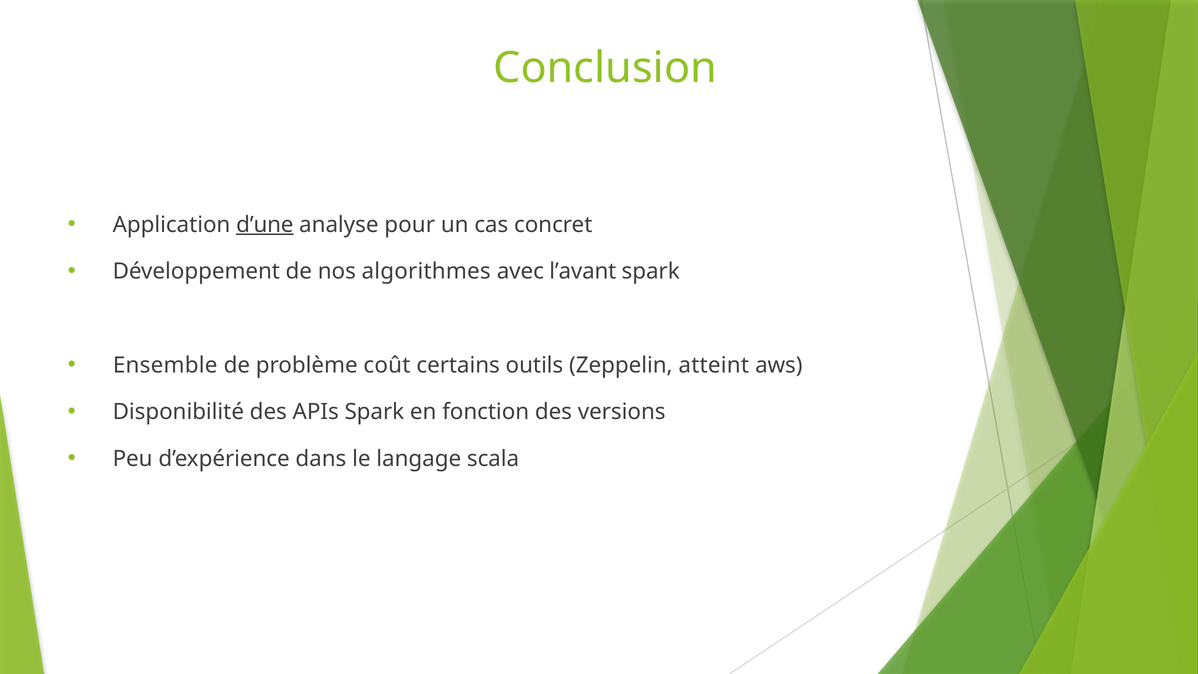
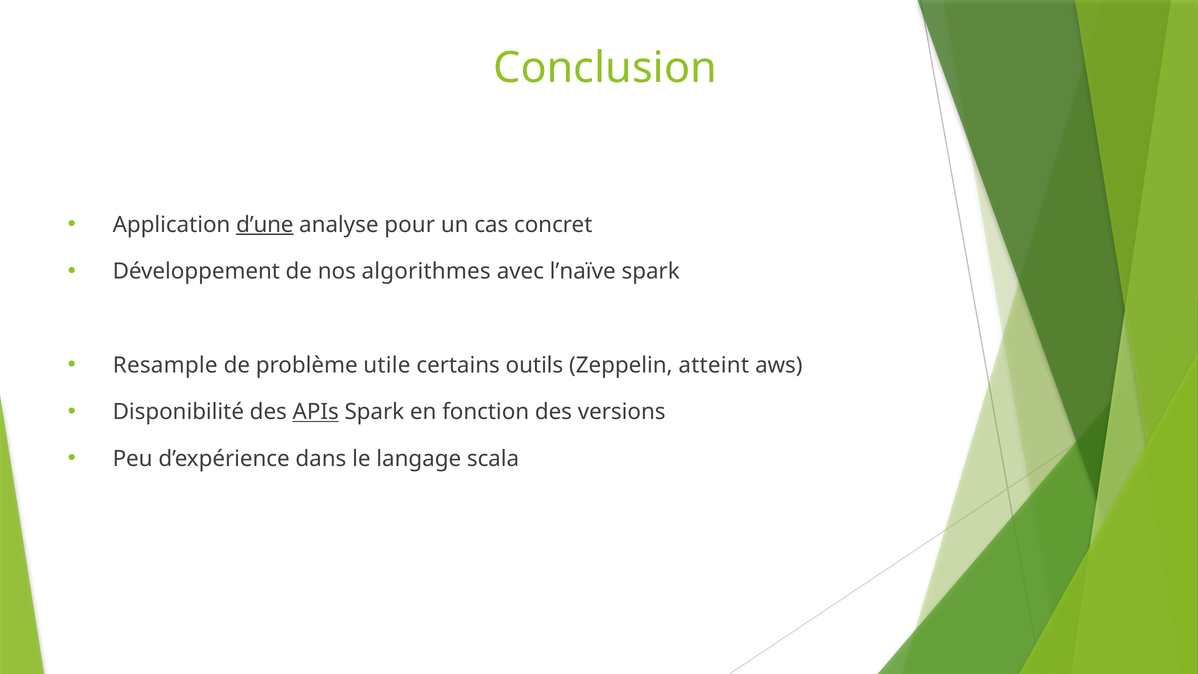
l’avant: l’avant -> l’naïve (583, 271)
Ensemble: Ensemble -> Resample (165, 365)
coût: coût -> utile (387, 365)
APIs underline: none -> present (316, 412)
